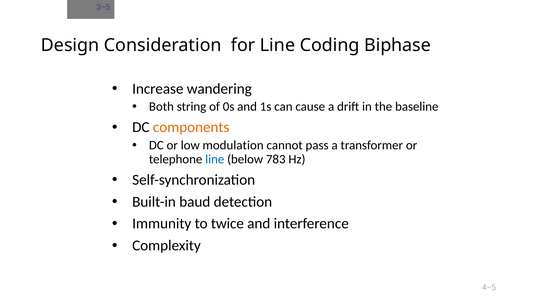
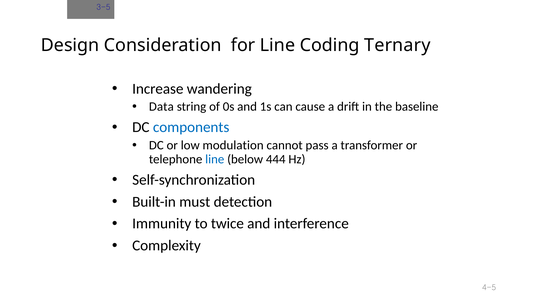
Biphase: Biphase -> Ternary (397, 45)
Both: Both -> Data (161, 107)
components colour: orange -> blue (191, 127)
783: 783 -> 444 (276, 159)
baud: baud -> must (195, 202)
